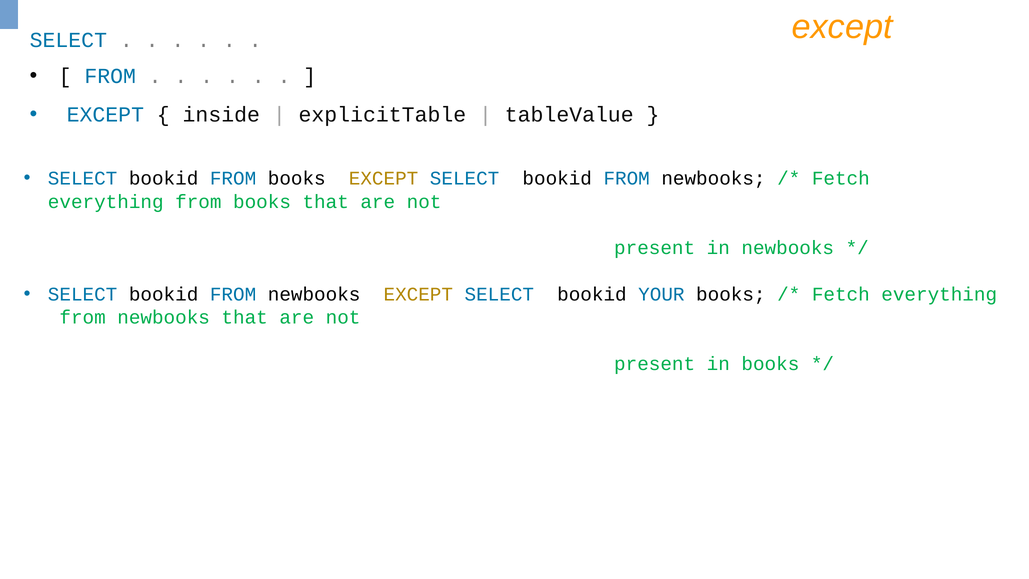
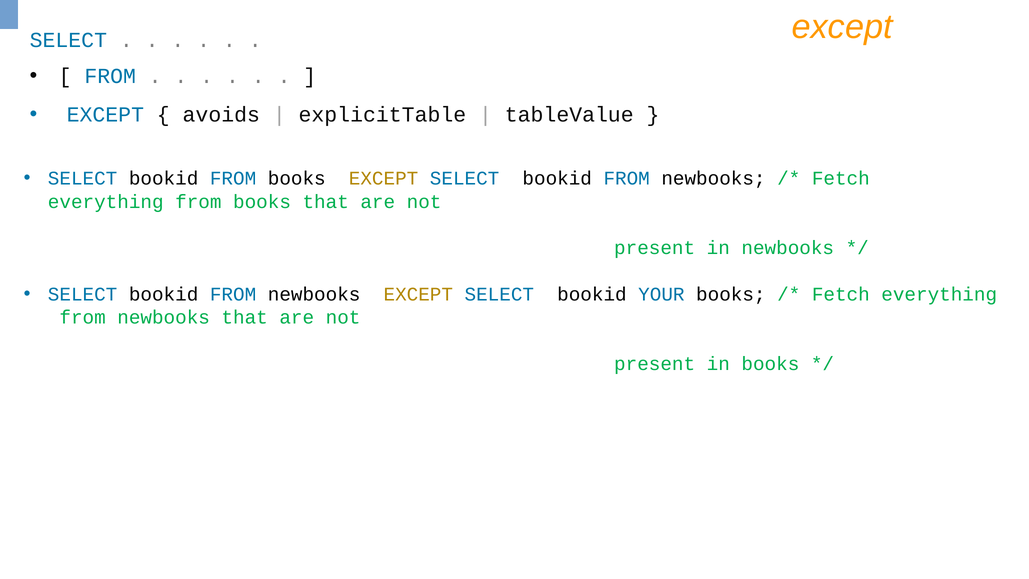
inside: inside -> avoids (221, 115)
